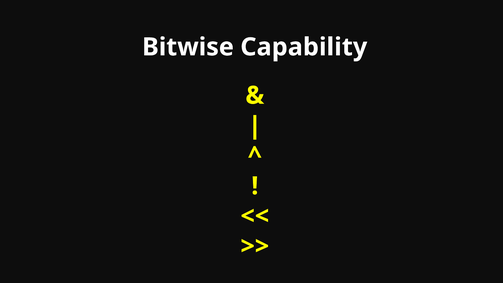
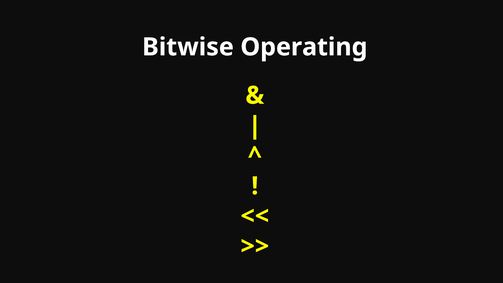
Capability: Capability -> Operating (304, 47)
